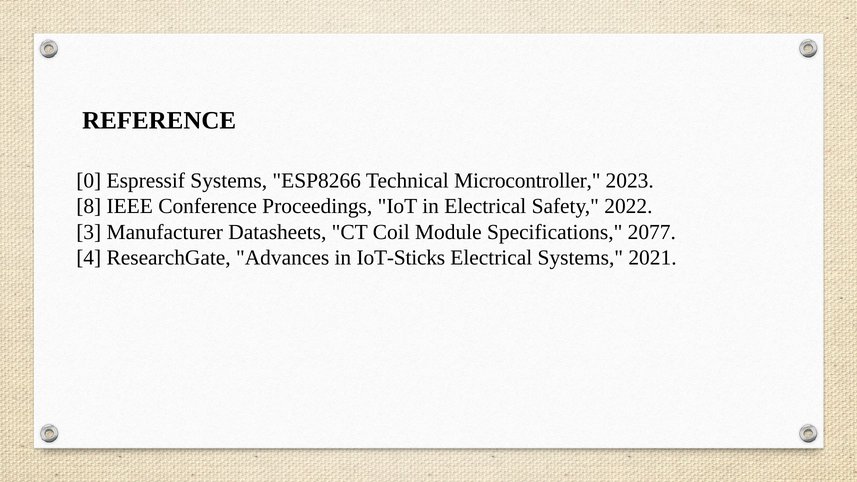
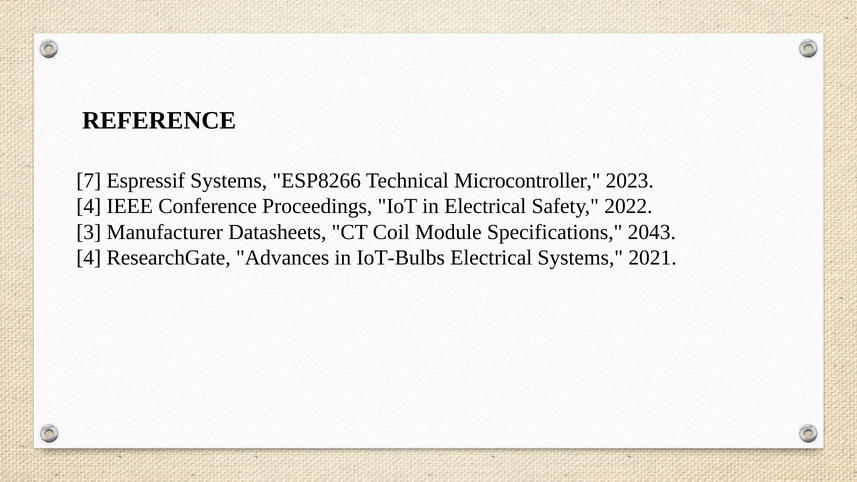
0: 0 -> 7 (89, 181)
8: 8 -> 4 (89, 206)
2077: 2077 -> 2043 (652, 232)
IoT-Sticks: IoT-Sticks -> IoT-Bulbs (401, 258)
